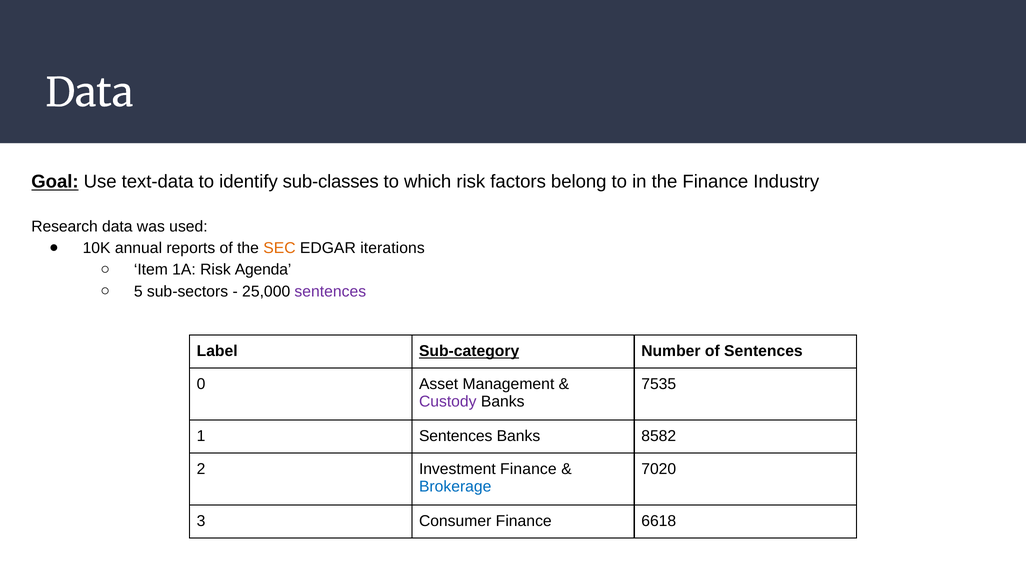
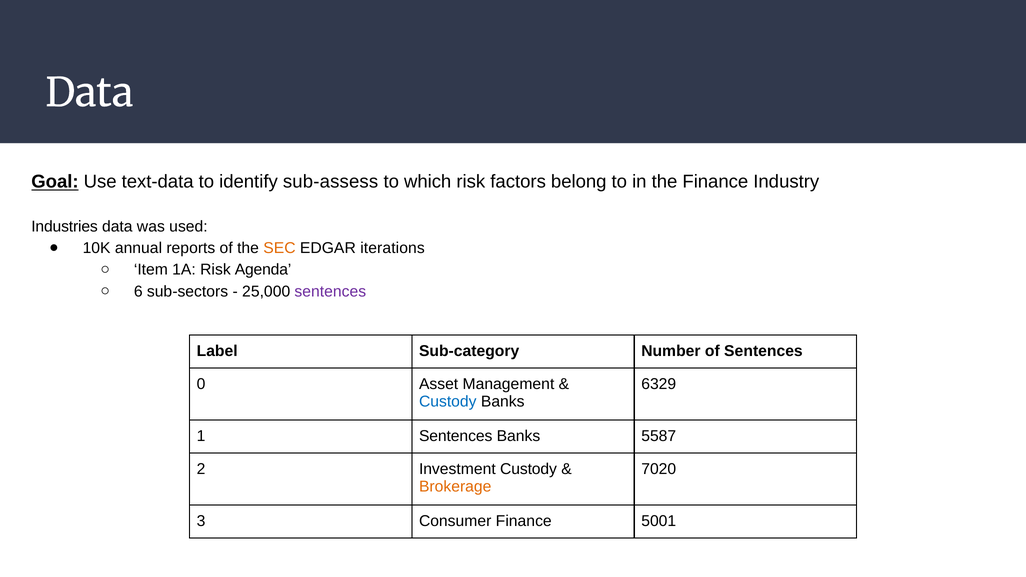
sub-classes: sub-classes -> sub-assess (331, 182)
Research: Research -> Industries (65, 227)
5: 5 -> 6 (138, 291)
Sub-category underline: present -> none (469, 351)
7535: 7535 -> 6329 (659, 384)
Custody colour: purple -> blue (448, 402)
8582: 8582 -> 5587 (659, 436)
Investment Finance: Finance -> Custody (529, 469)
Brokerage colour: blue -> orange (455, 487)
6618: 6618 -> 5001 (659, 521)
